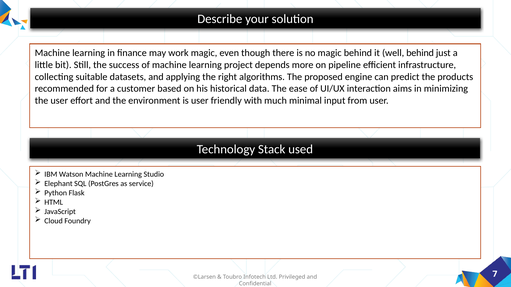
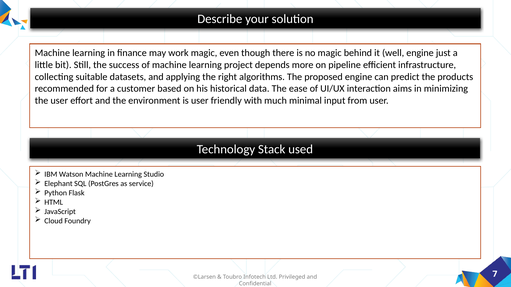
well behind: behind -> engine (420, 53)
